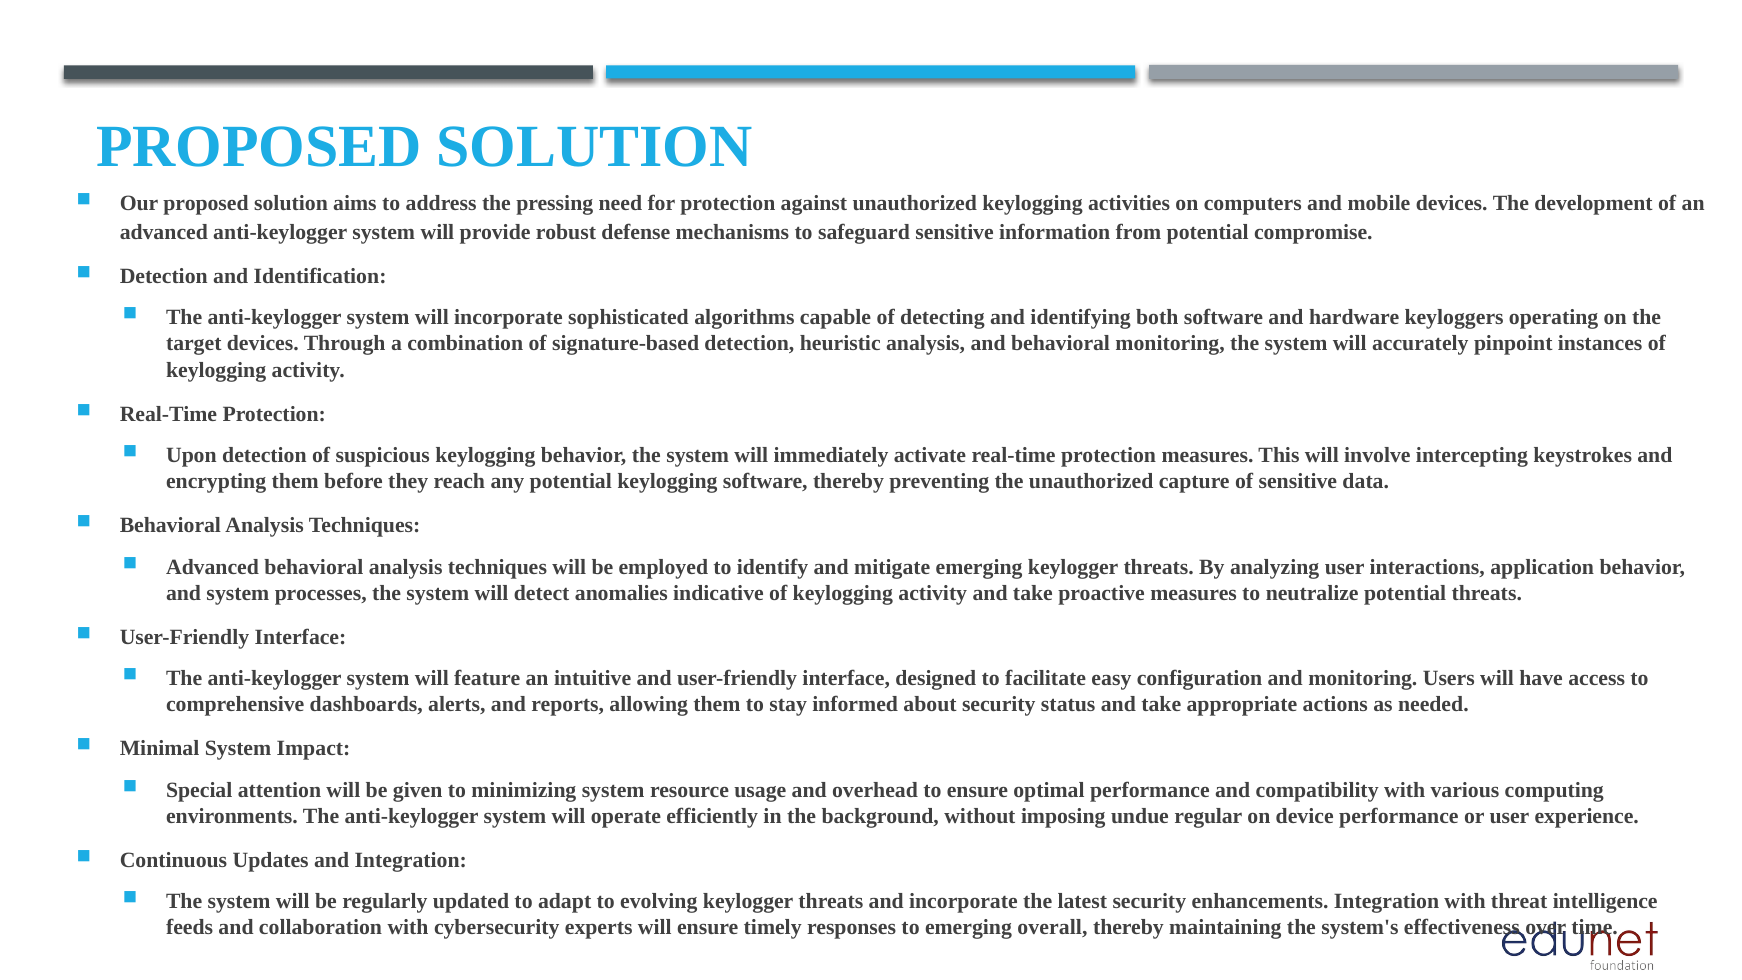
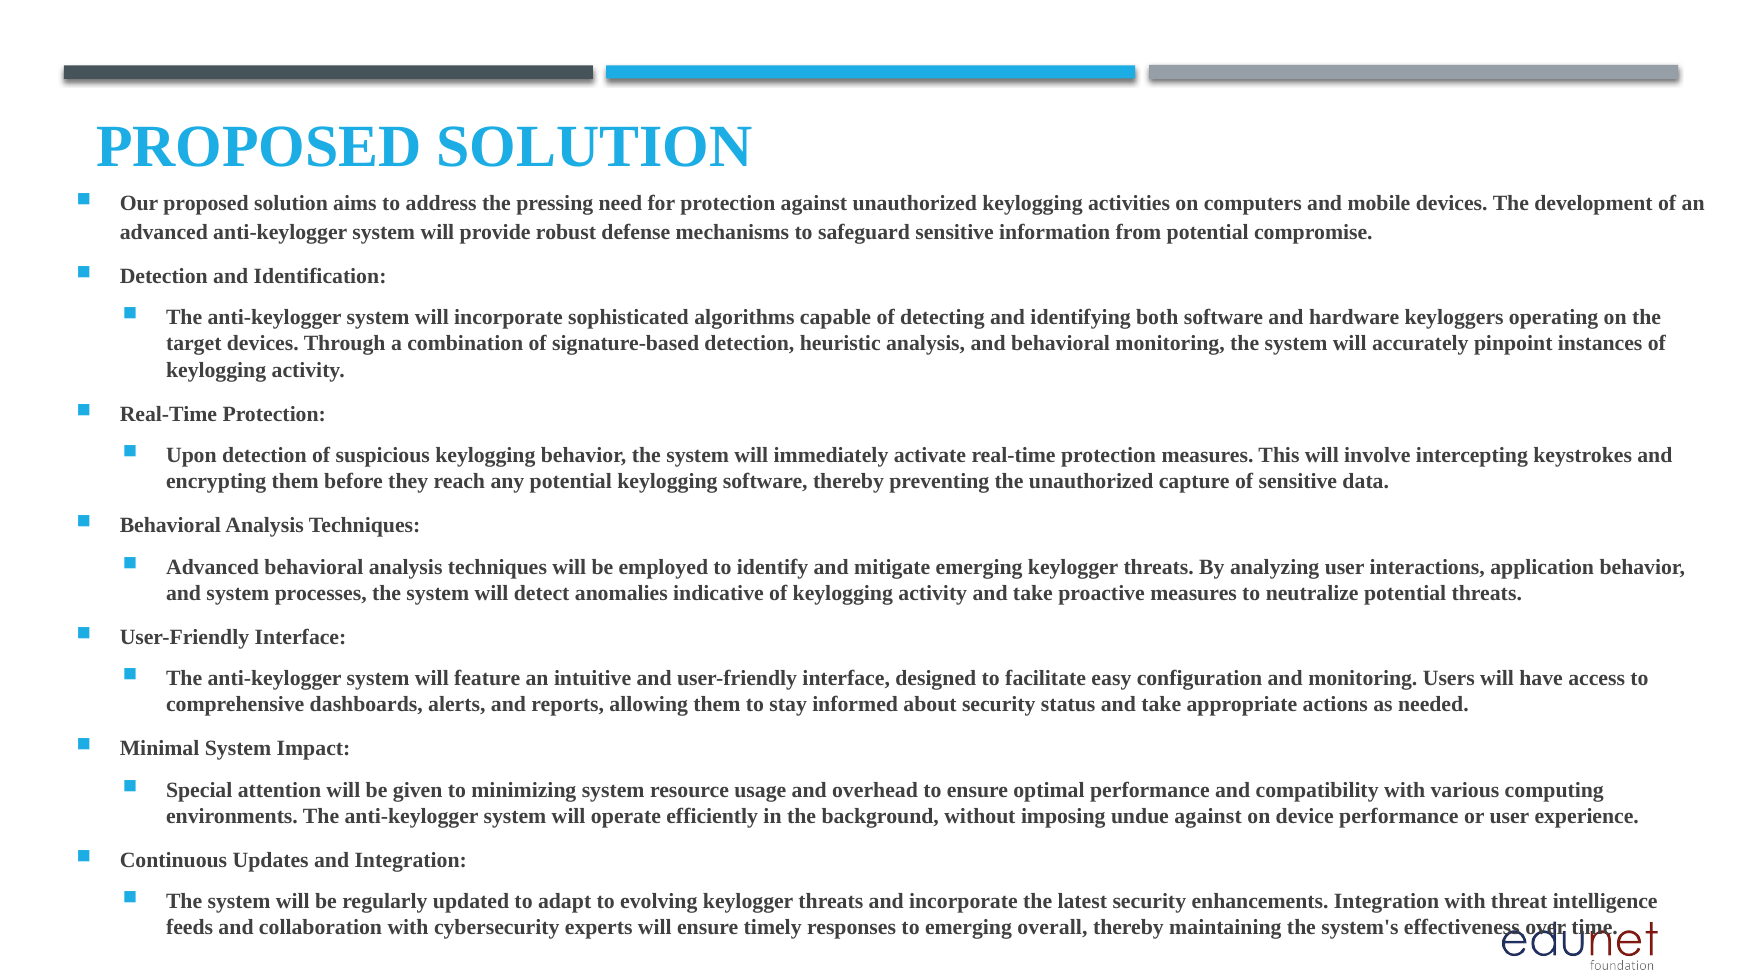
undue regular: regular -> against (1208, 816)
